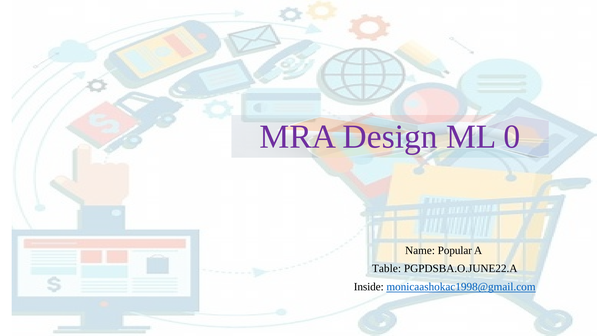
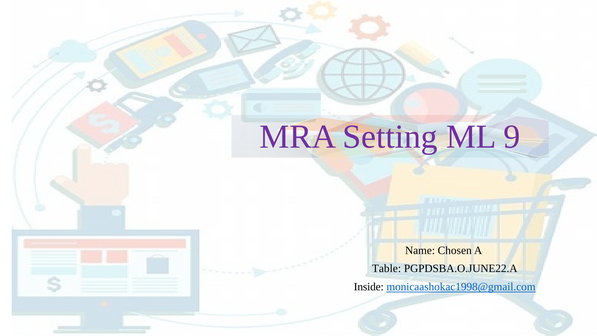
Design: Design -> Setting (390, 137)
0: 0 -> 9 (512, 137)
Popular: Popular -> Chosen (455, 250)
